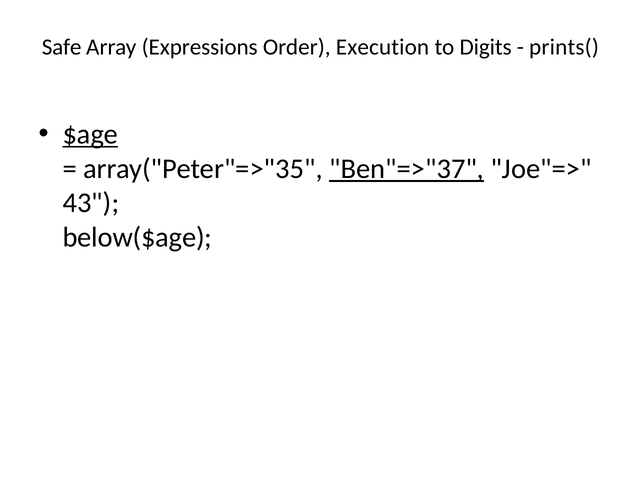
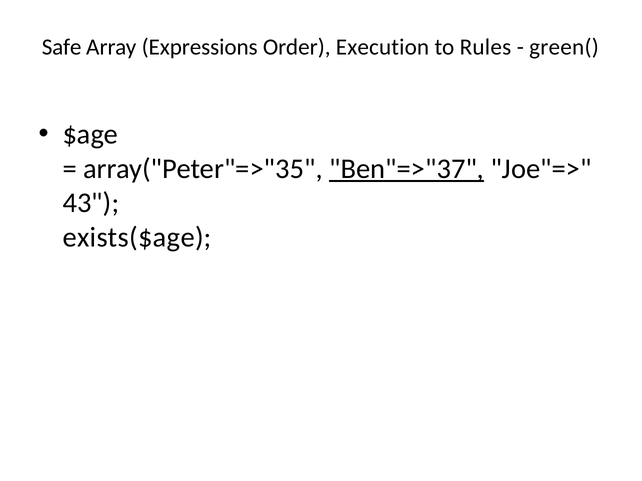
Digits: Digits -> Rules (485, 47)
prints(: prints( -> green( (564, 47)
$age underline: present -> none (90, 135)
below($age: below($age -> exists($age (137, 237)
